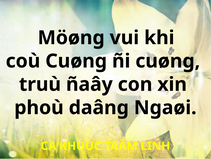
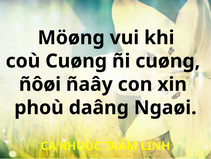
truù: truù -> ñôøi (40, 84)
